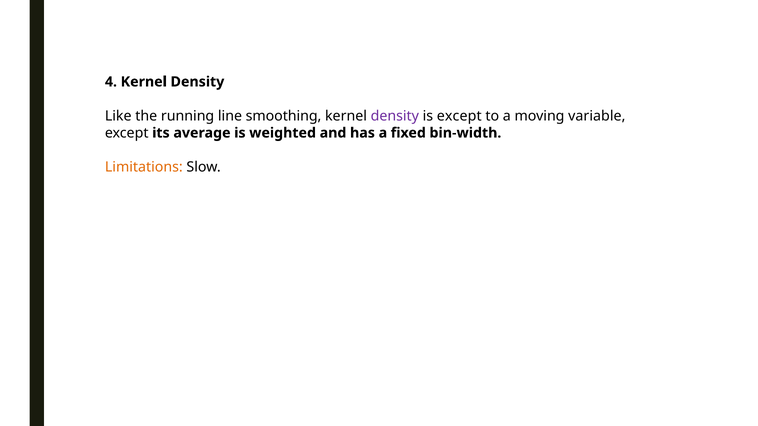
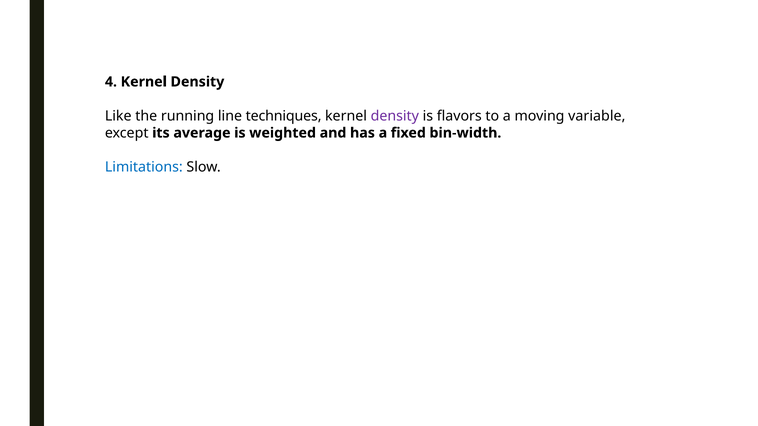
smoothing: smoothing -> techniques (284, 116)
is except: except -> flavors (459, 116)
Limitations colour: orange -> blue (144, 167)
